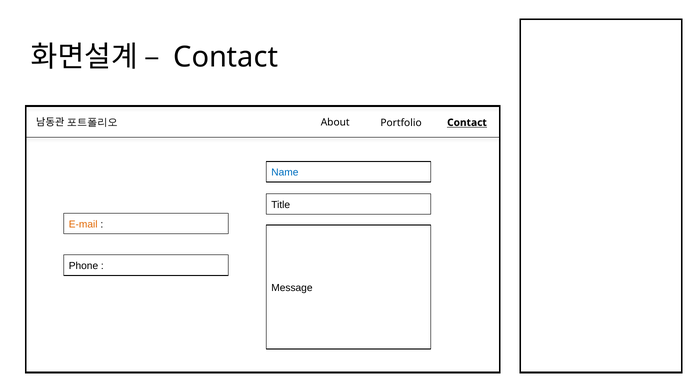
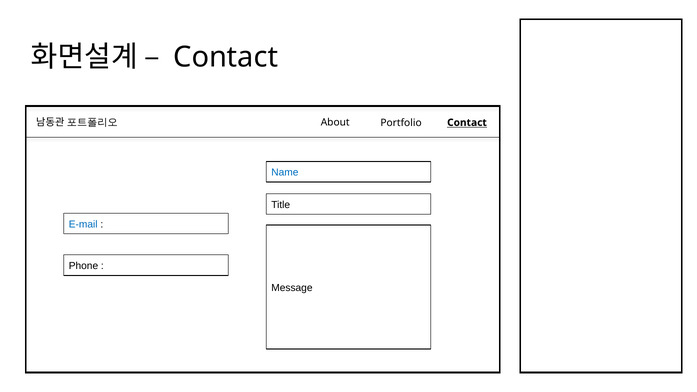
E-mail colour: orange -> blue (83, 224)
